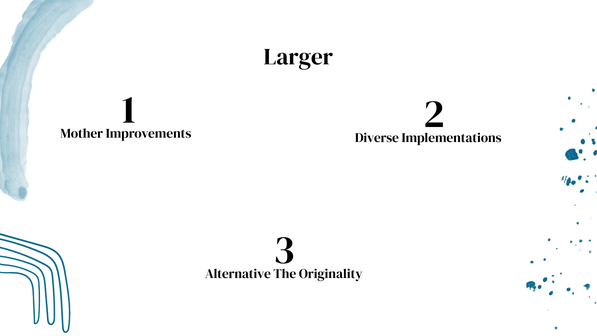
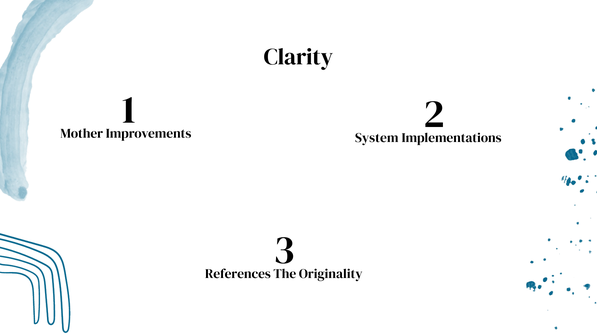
Larger: Larger -> Clarity (299, 57)
Diverse: Diverse -> System (377, 138)
Alternative: Alternative -> References (238, 274)
